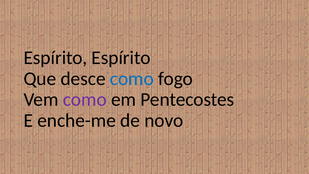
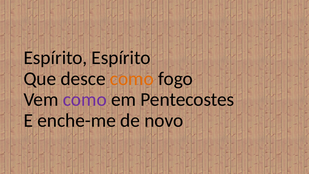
como colour: blue -> orange (132, 79)
